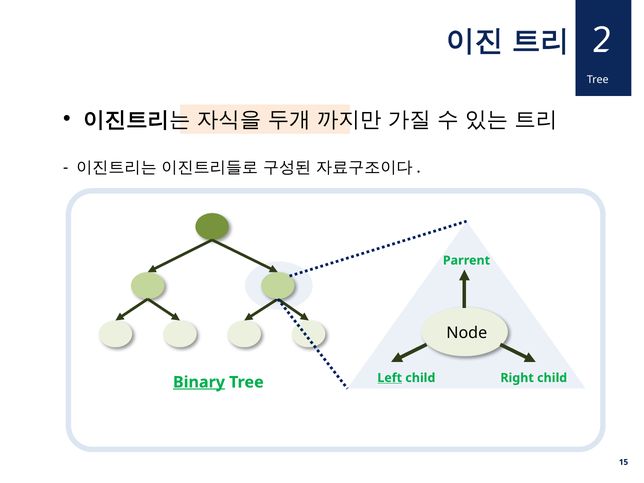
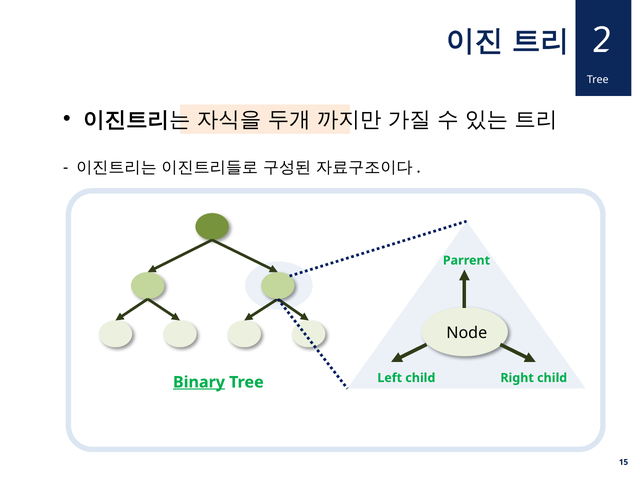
Left underline: present -> none (390, 378)
